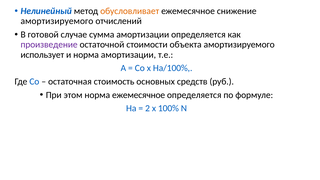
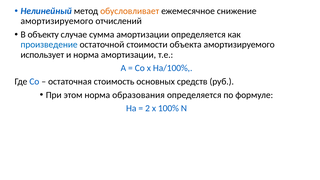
готовой: готовой -> объекту (43, 35)
произведение colour: purple -> blue (49, 45)
норма ежемесячное: ежемесячное -> образования (138, 95)
